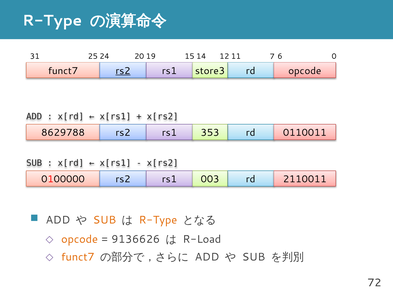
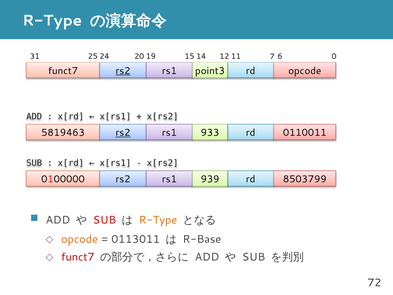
store3: store3 -> point3 (210, 71)
8629788: 8629788 -> 5819463 (63, 133)
rs2 underline: none -> present (123, 133)
353: 353 -> 933 (210, 133)
003: 003 -> 939 (210, 179)
2110011: 2110011 -> 8503799 (305, 179)
SUB colour: orange -> red (104, 220)
9136626: 9136626 -> 0113011 (136, 239)
R-Load: R-Load -> R-Base (202, 239)
funct7 colour: orange -> red (78, 257)
